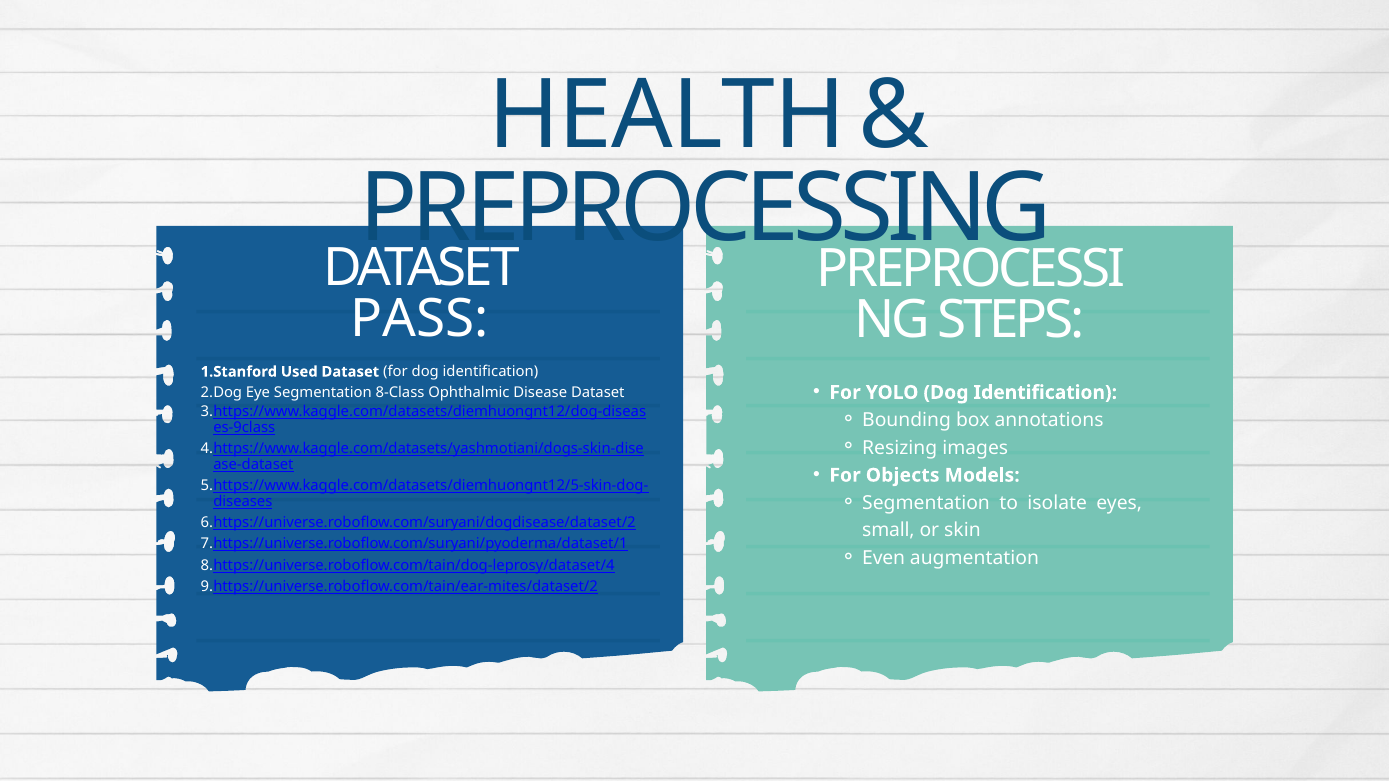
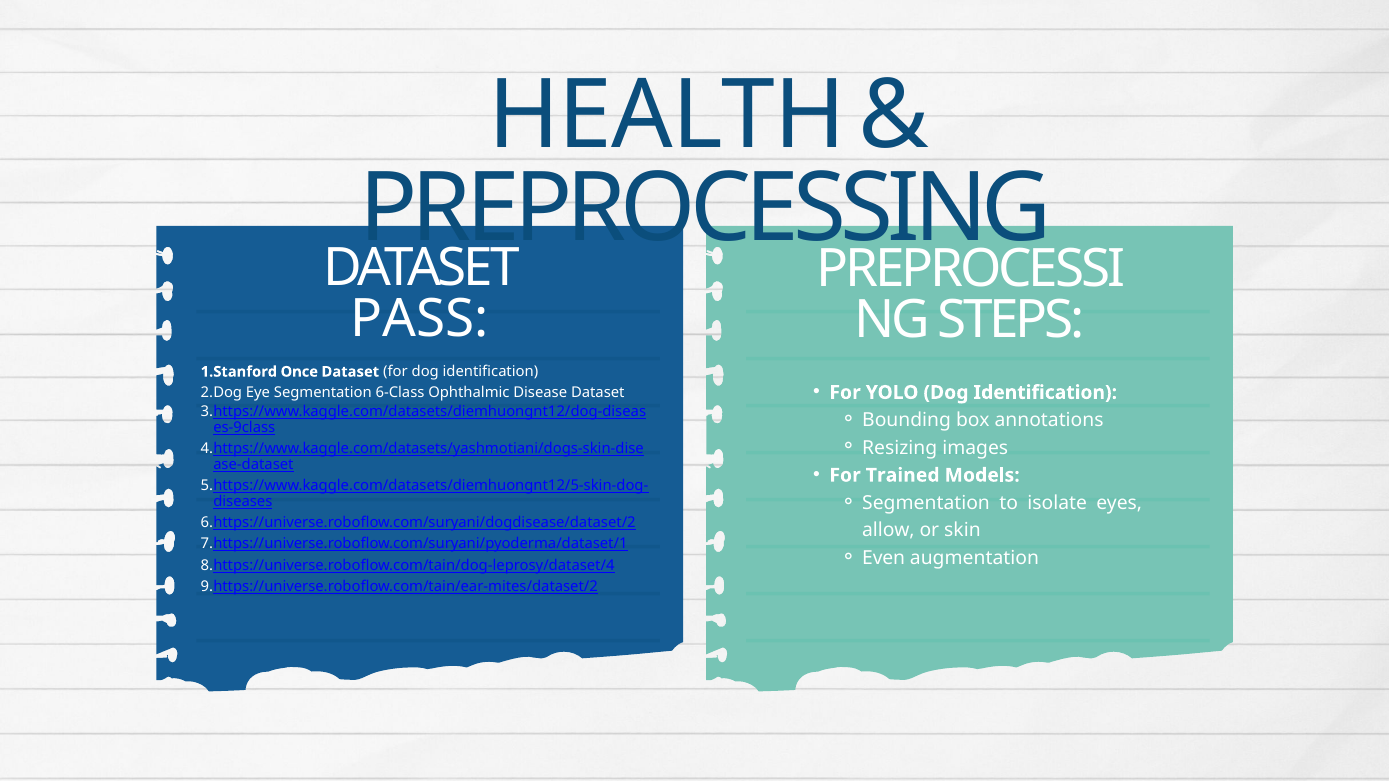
Used: Used -> Once (299, 372)
8-Class: 8-Class -> 6-Class (400, 393)
Objects: Objects -> Trained (903, 475)
small: small -> allow (888, 531)
